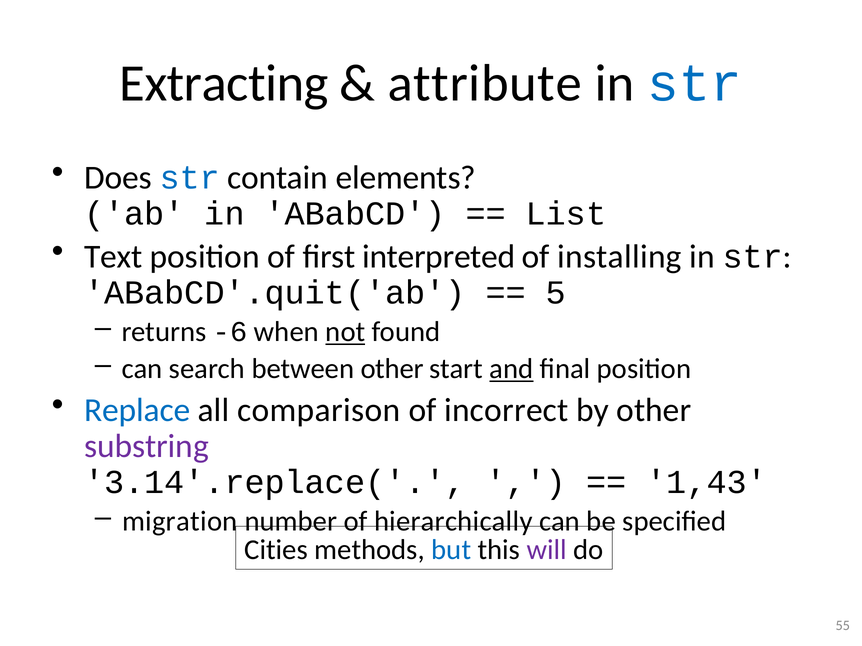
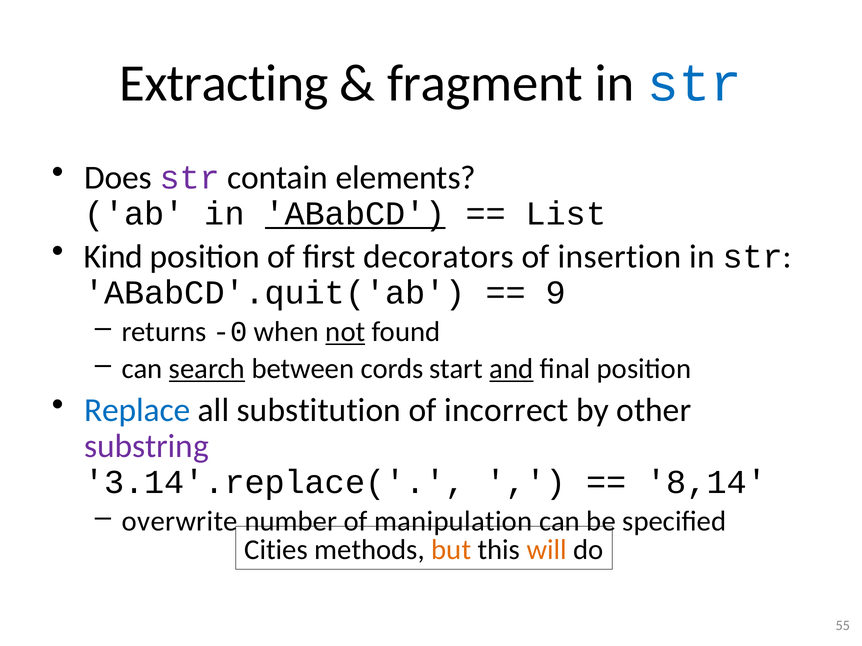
attribute: attribute -> fragment (485, 83)
str colour: blue -> purple (190, 178)
ABabCD underline: none -> present (355, 214)
Text: Text -> Kind (113, 257)
interpreted: interpreted -> decorators (438, 257)
installing: installing -> insertion (619, 257)
5: 5 -> 9 (556, 293)
-6: -6 -> -0 (230, 332)
search underline: none -> present (207, 369)
between other: other -> cords (392, 369)
comparison: comparison -> substitution (319, 410)
1,43: 1,43 -> 8,14 (707, 483)
migration: migration -> overwrite (180, 522)
hierarchically: hierarchically -> manipulation (453, 522)
but colour: blue -> orange (451, 550)
will colour: purple -> orange (547, 550)
